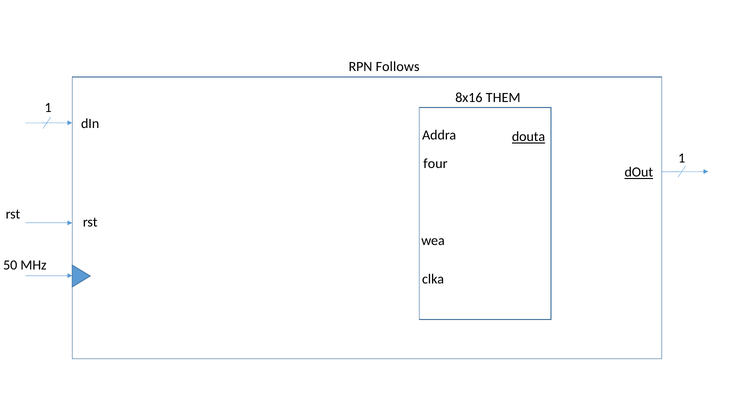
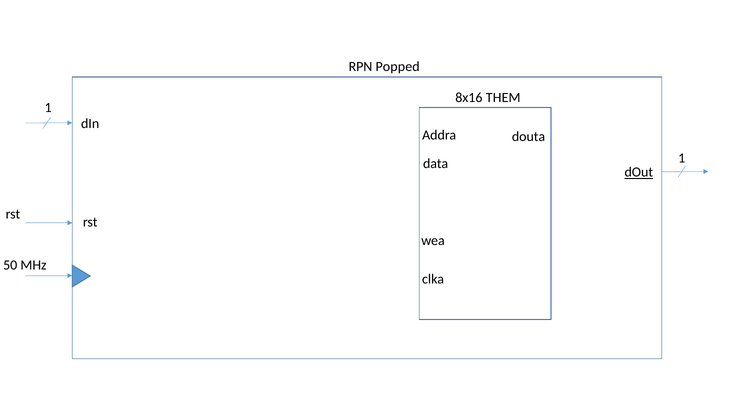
Follows: Follows -> Popped (398, 67)
douta underline: present -> none (529, 137)
four: four -> data (436, 163)
